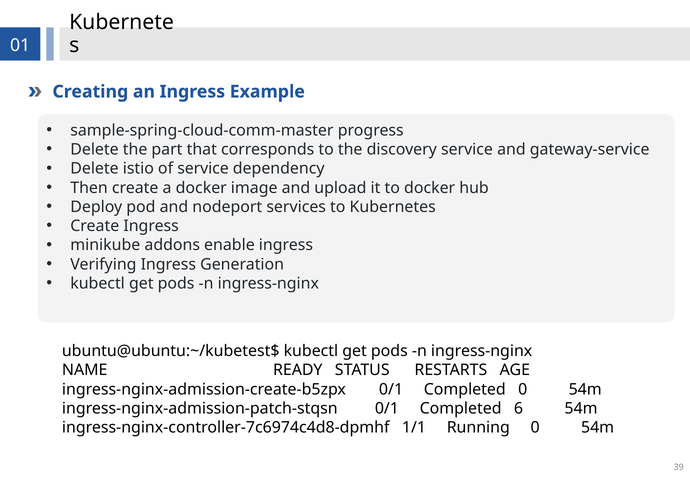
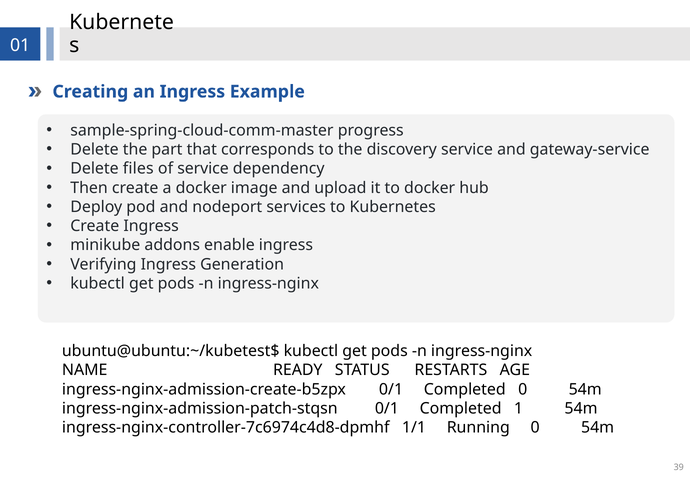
istio: istio -> files (138, 169)
6: 6 -> 1 (519, 408)
